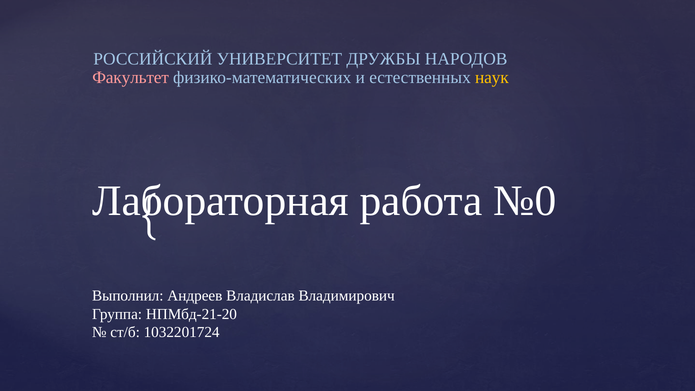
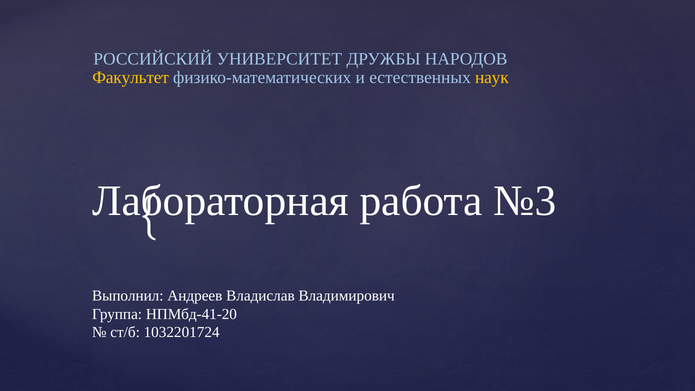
Факультет colour: pink -> yellow (131, 78)
№0: №0 -> №3 (525, 201)
НПМбд-21-20: НПМбд-21-20 -> НПМбд-41-20 (191, 314)
